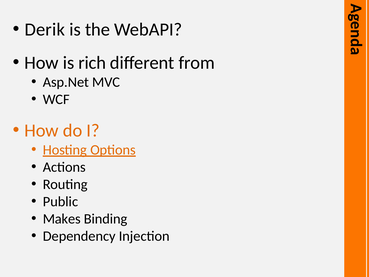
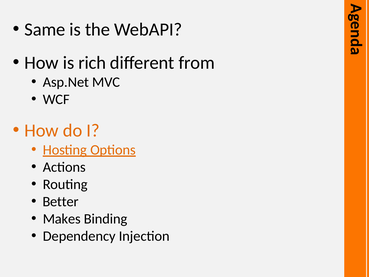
Derik: Derik -> Same (45, 30)
Public: Public -> Better (61, 201)
